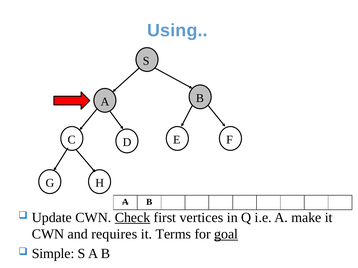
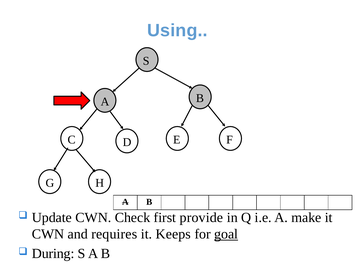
Check underline: present -> none (133, 218)
vertices: vertices -> provide (201, 218)
Terms: Terms -> Keeps (173, 235)
Simple: Simple -> During (53, 254)
